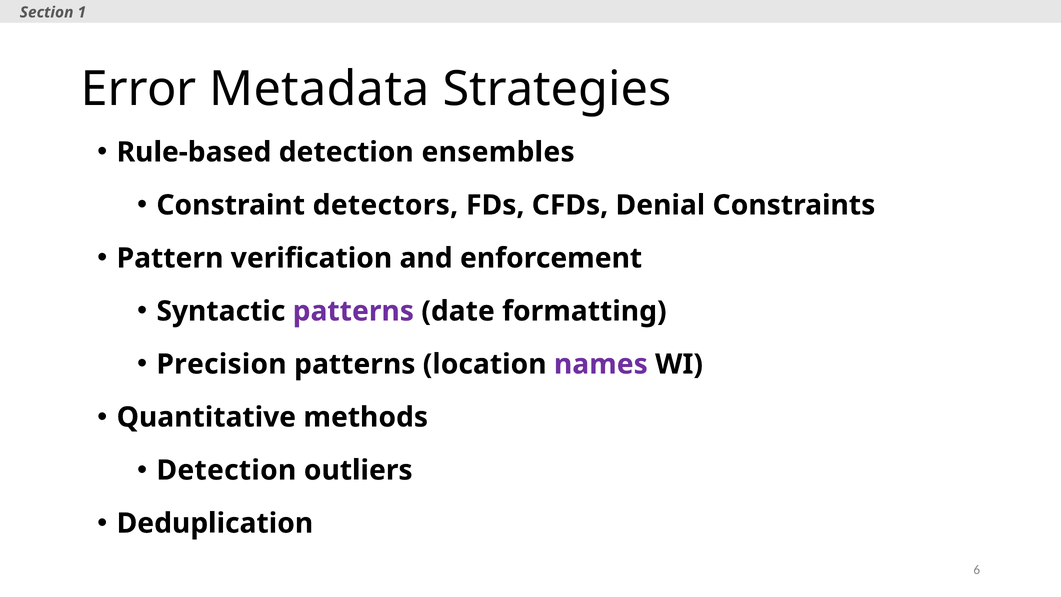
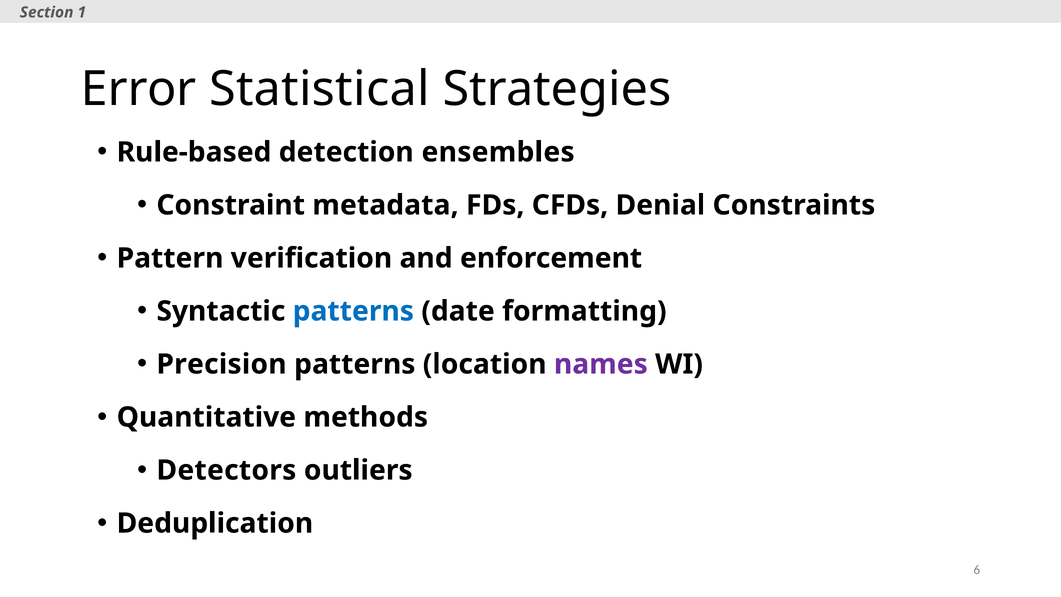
Metadata: Metadata -> Statistical (319, 89)
detectors: detectors -> metadata (385, 205)
patterns colour: purple -> blue (353, 311)
Detection: Detection -> Detectors (226, 470)
